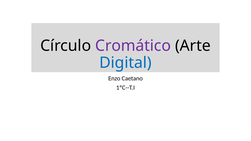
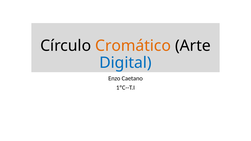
Cromático colour: purple -> orange (133, 46)
